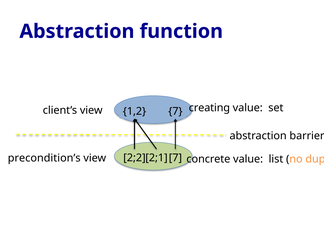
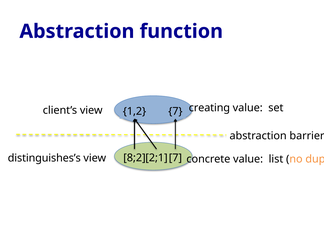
2;2: 2;2 -> 8;2 (134, 158)
precondition’s: precondition’s -> distinguishes’s (44, 158)
